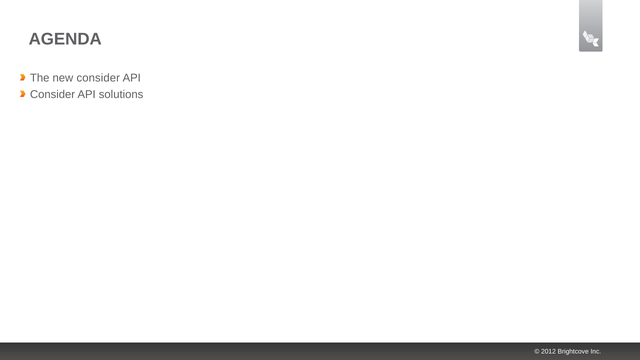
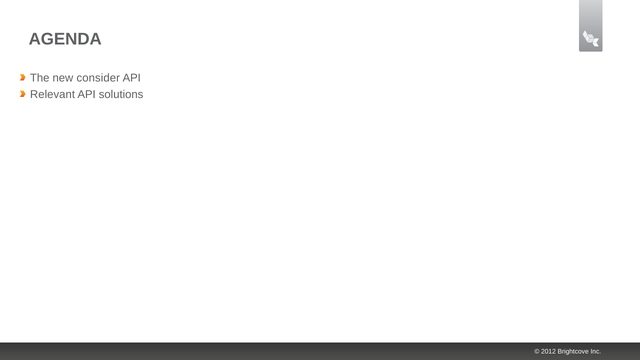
Consider: Consider -> Relevant (53, 94)
